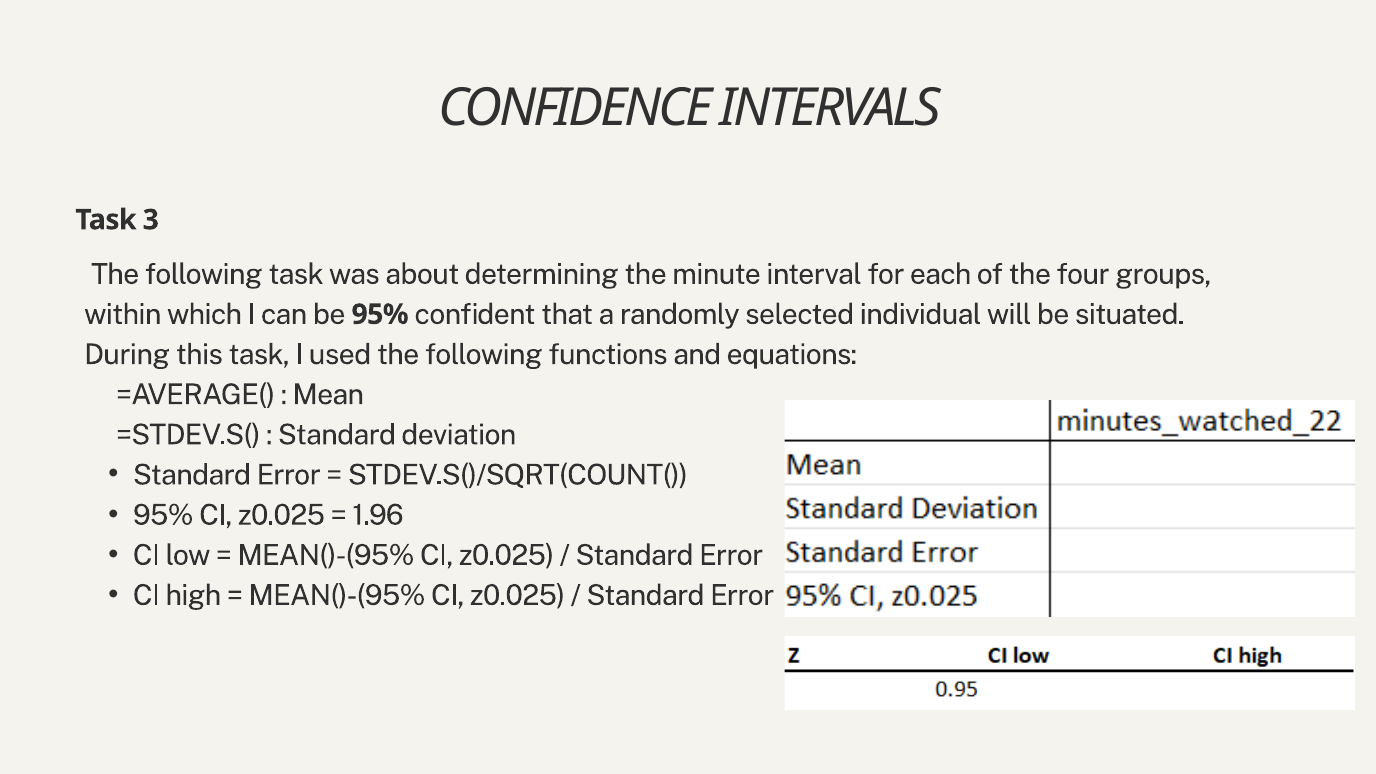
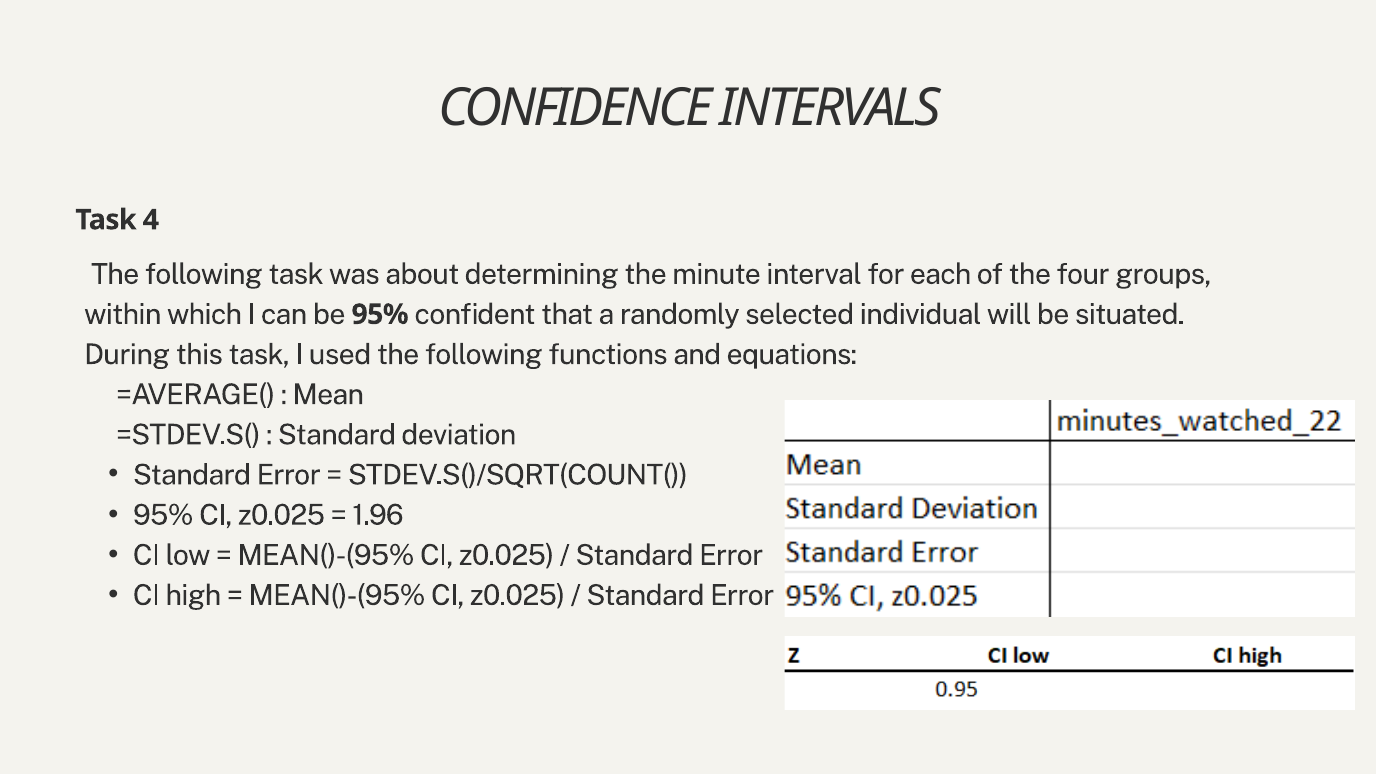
3: 3 -> 4 (151, 220)
